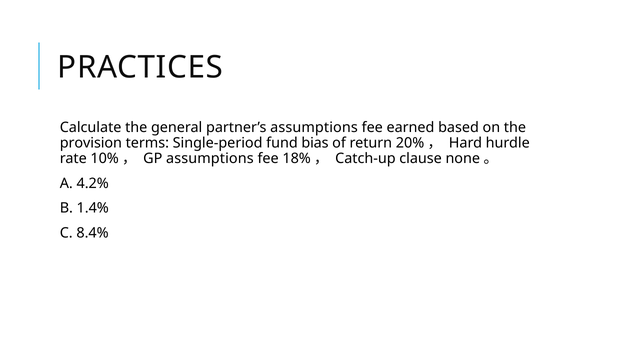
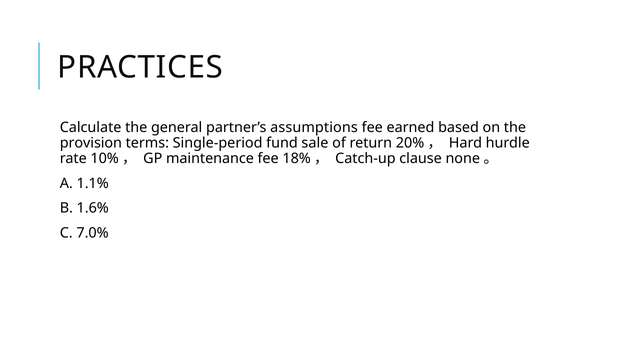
bias: bias -> sale (315, 143)
GP assumptions: assumptions -> maintenance (210, 159)
4.2%: 4.2% -> 1.1% (93, 184)
1.4%: 1.4% -> 1.6% (93, 208)
8.4%: 8.4% -> 7.0% (93, 233)
